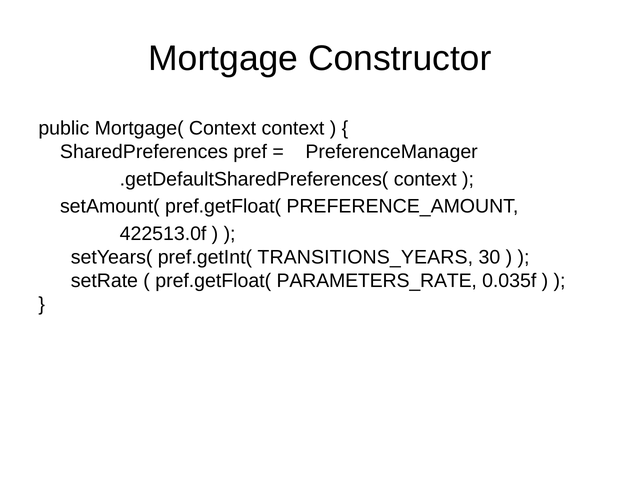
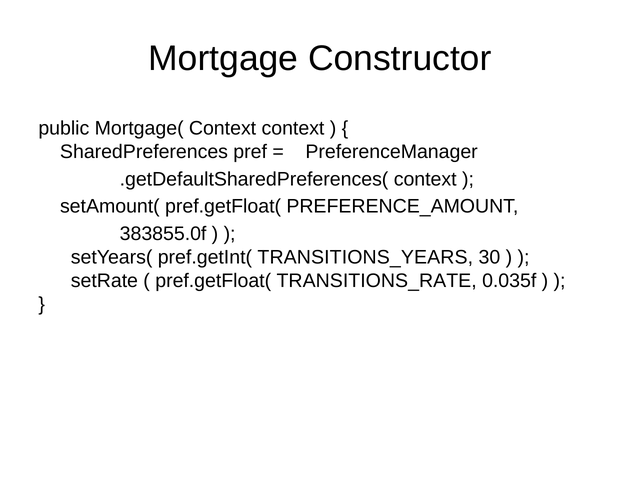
422513.0f: 422513.0f -> 383855.0f (163, 234)
PARAMETERS_RATE: PARAMETERS_RATE -> TRANSITIONS_RATE (377, 281)
